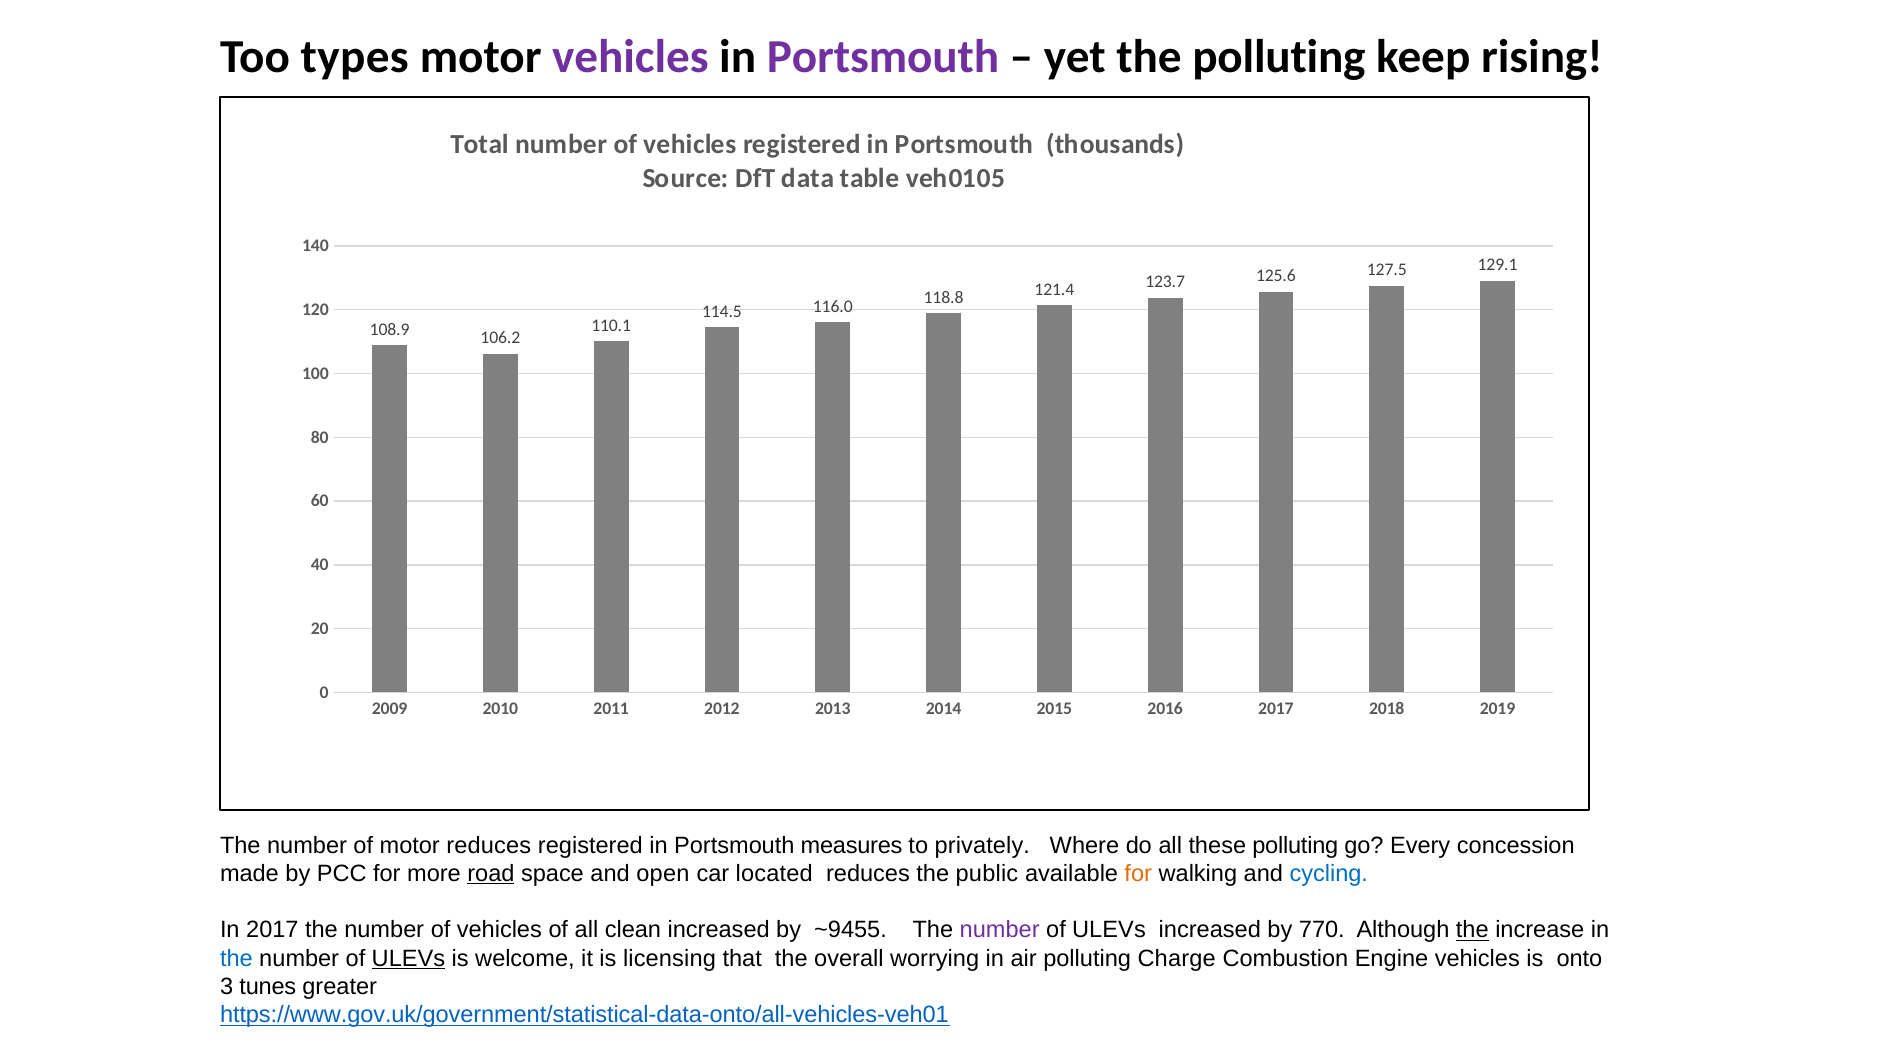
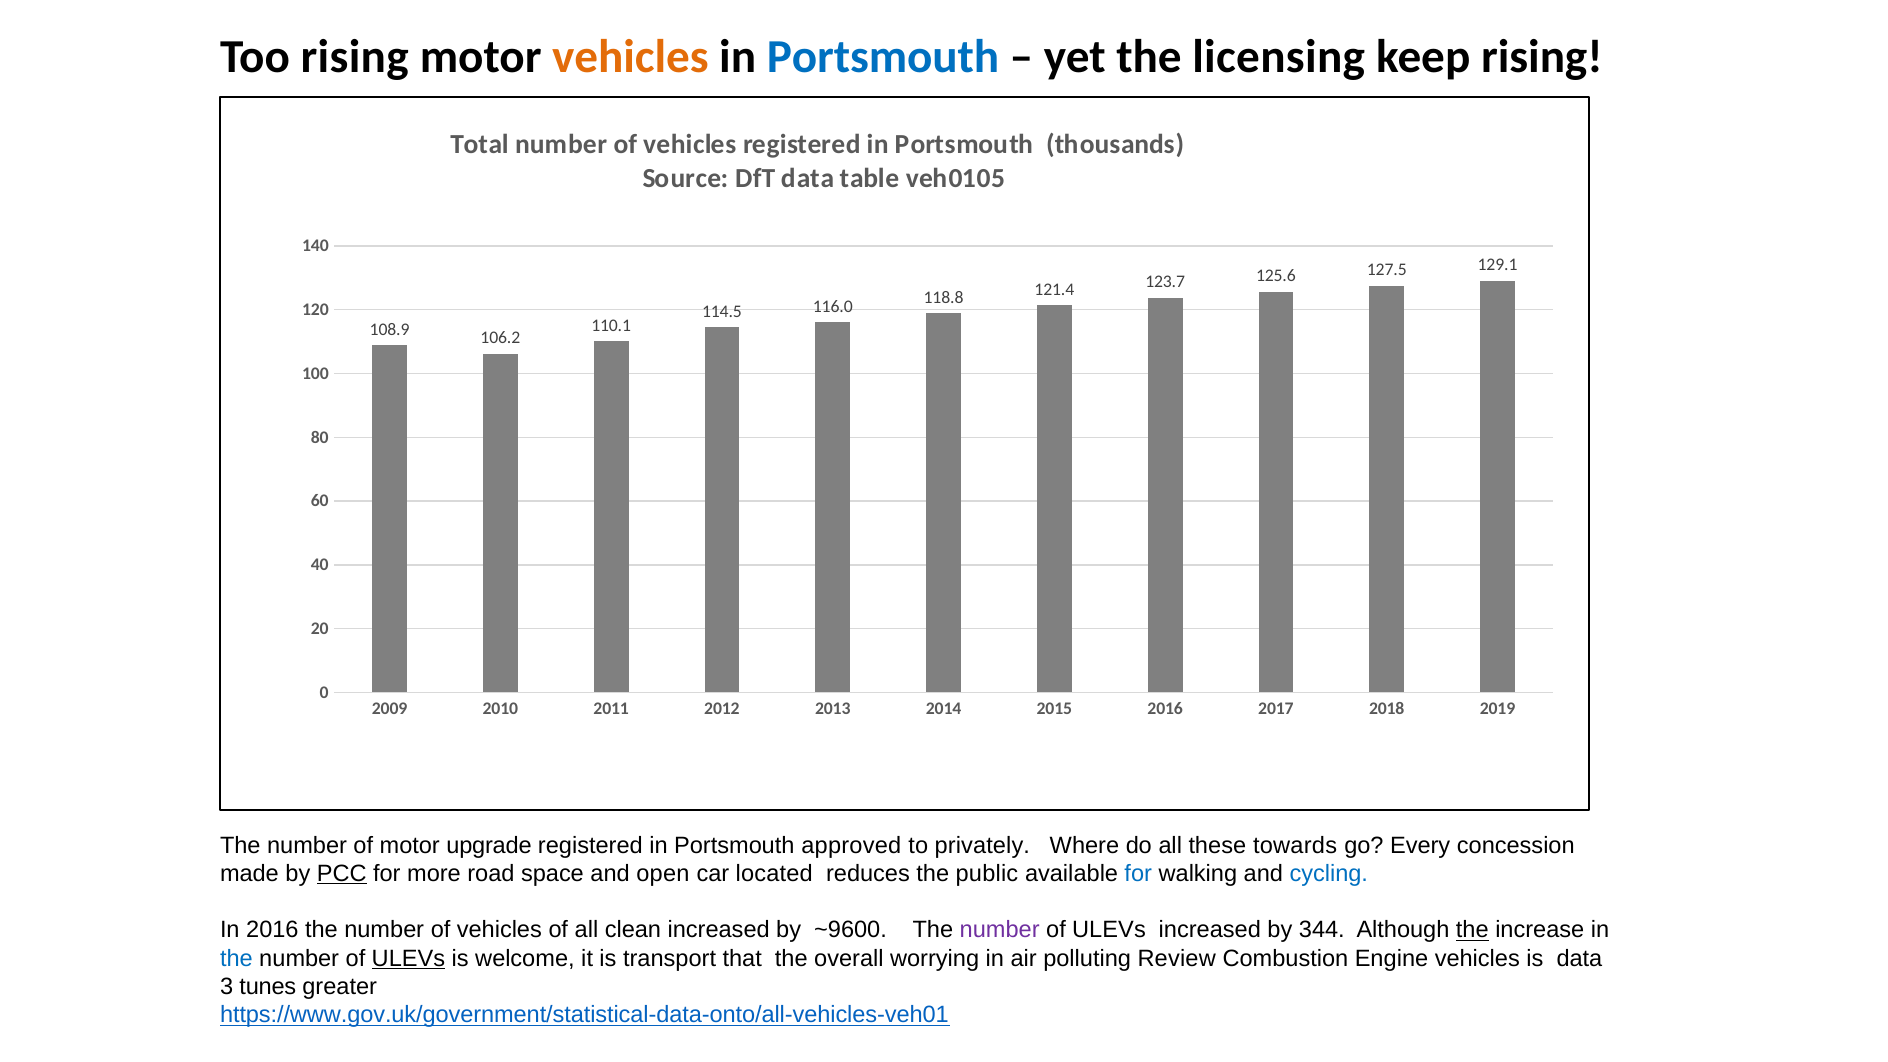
Too types: types -> rising (355, 57)
vehicles colour: purple -> orange (630, 57)
Portsmouth colour: purple -> blue (883, 57)
the polluting: polluting -> licensing (1279, 57)
motor reduces: reduces -> upgrade (489, 845)
measures: measures -> approved (851, 845)
these polluting: polluting -> towards (1295, 845)
PCC underline: none -> present (342, 874)
road underline: present -> none (491, 874)
for colour: orange -> blue (1138, 874)
In 2017: 2017 -> 2016 (272, 930)
~9455: ~9455 -> ~9600 (851, 930)
770: 770 -> 344 (1322, 930)
licensing: licensing -> transport (670, 958)
Charge: Charge -> Review (1177, 958)
is onto: onto -> data (1579, 958)
